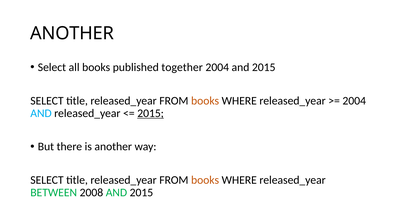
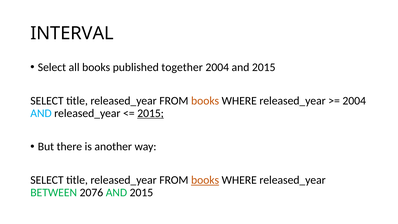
ANOTHER: ANOTHER -> INTERVAL (72, 33)
books underline: none -> present (205, 180)
2008: 2008 -> 2076 (91, 192)
